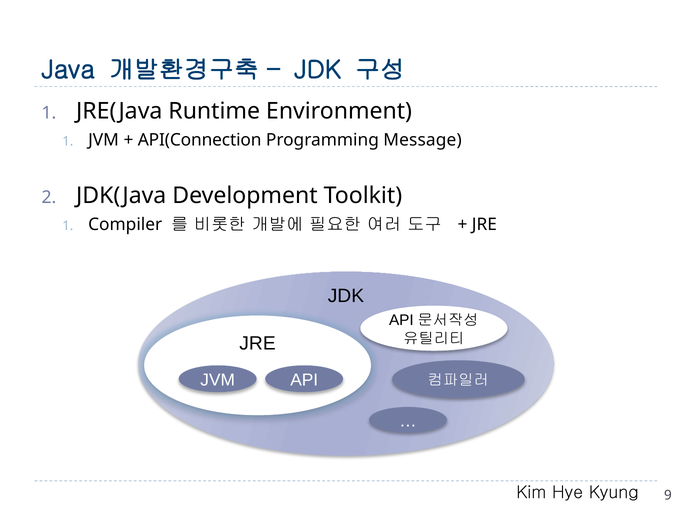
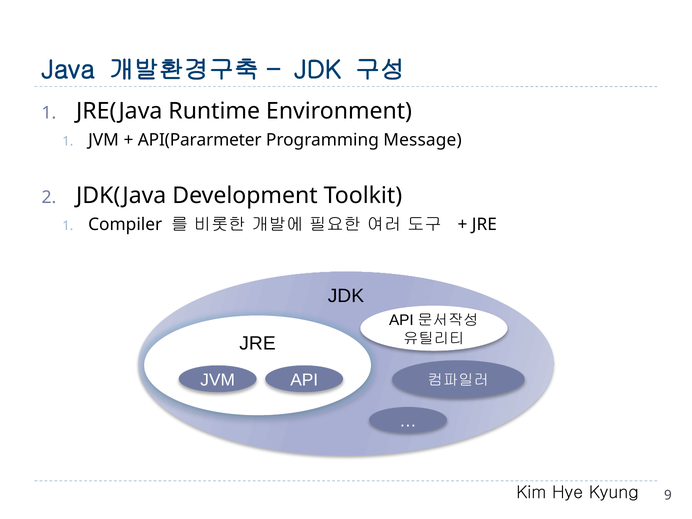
API(Connection: API(Connection -> API(Pararmeter (200, 140)
